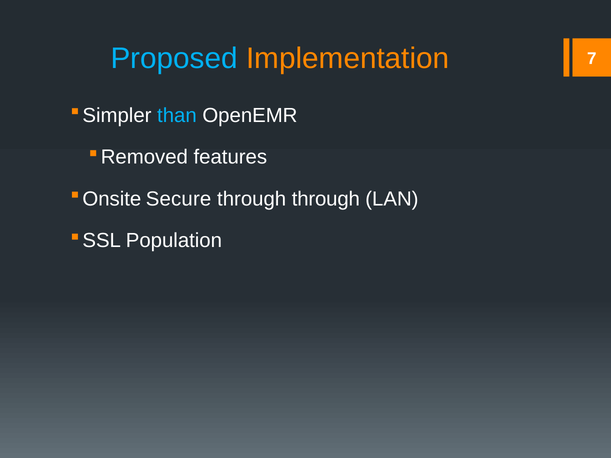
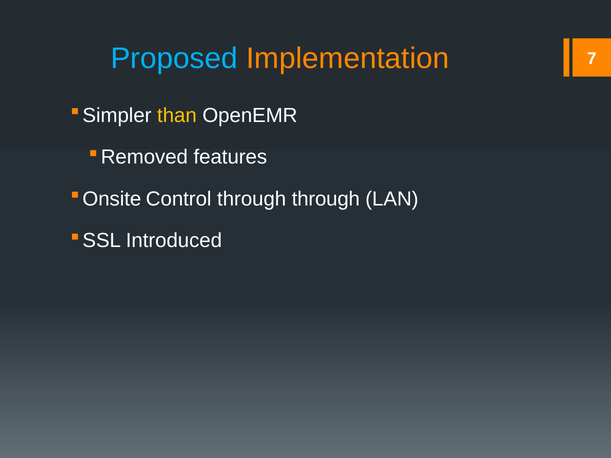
than colour: light blue -> yellow (177, 115)
Secure: Secure -> Control (179, 199)
Population: Population -> Introduced (174, 241)
